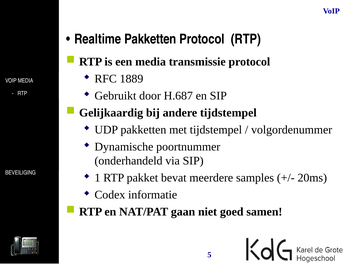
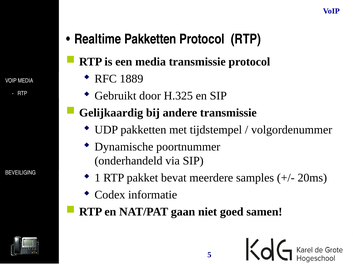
H.687: H.687 -> H.325 (178, 96)
andere tijdstempel: tijdstempel -> transmissie (228, 113)
